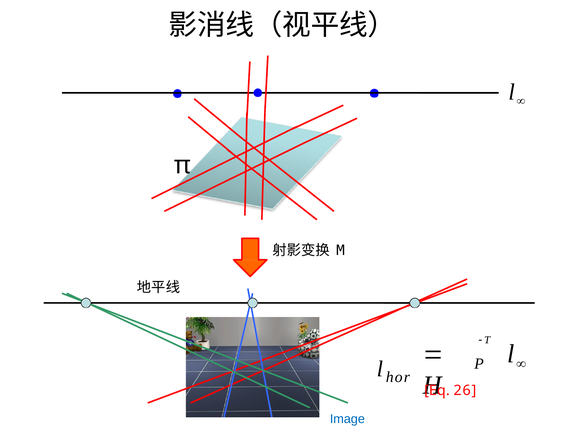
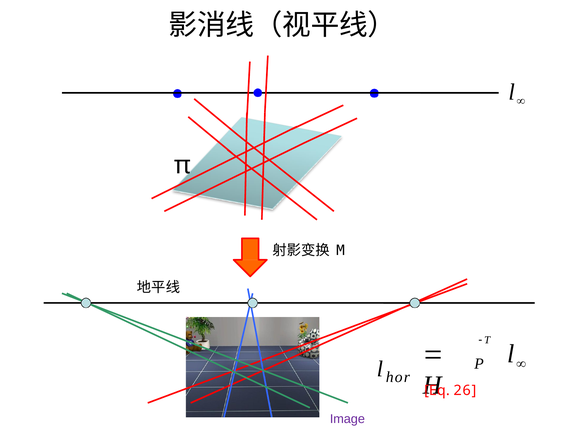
Image colour: blue -> purple (347, 419)
